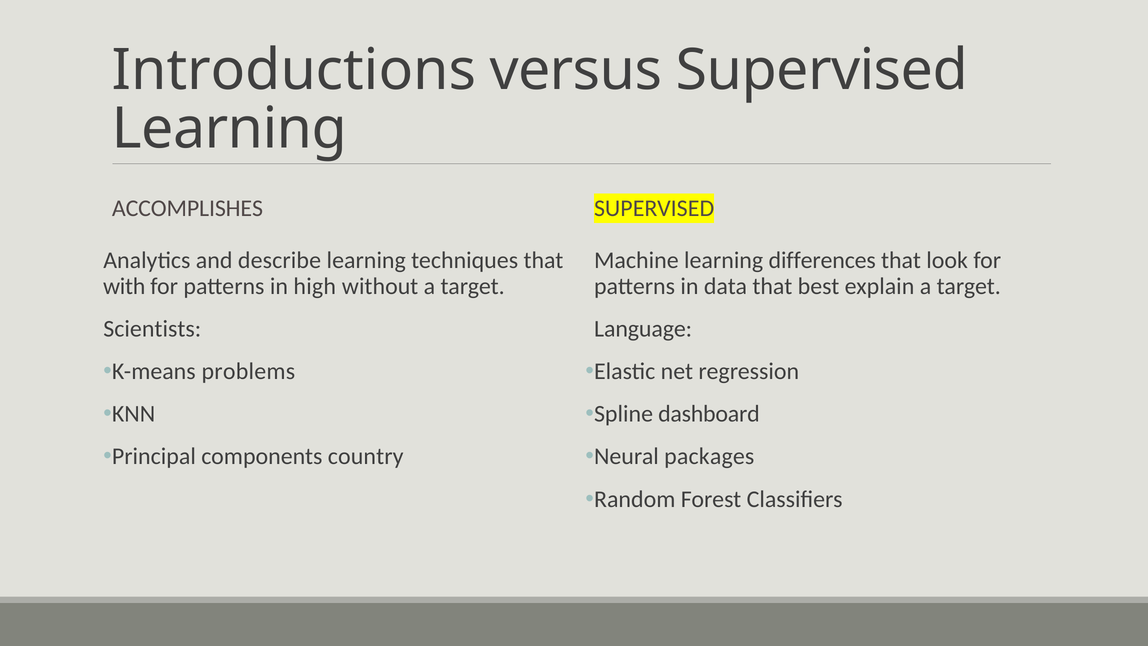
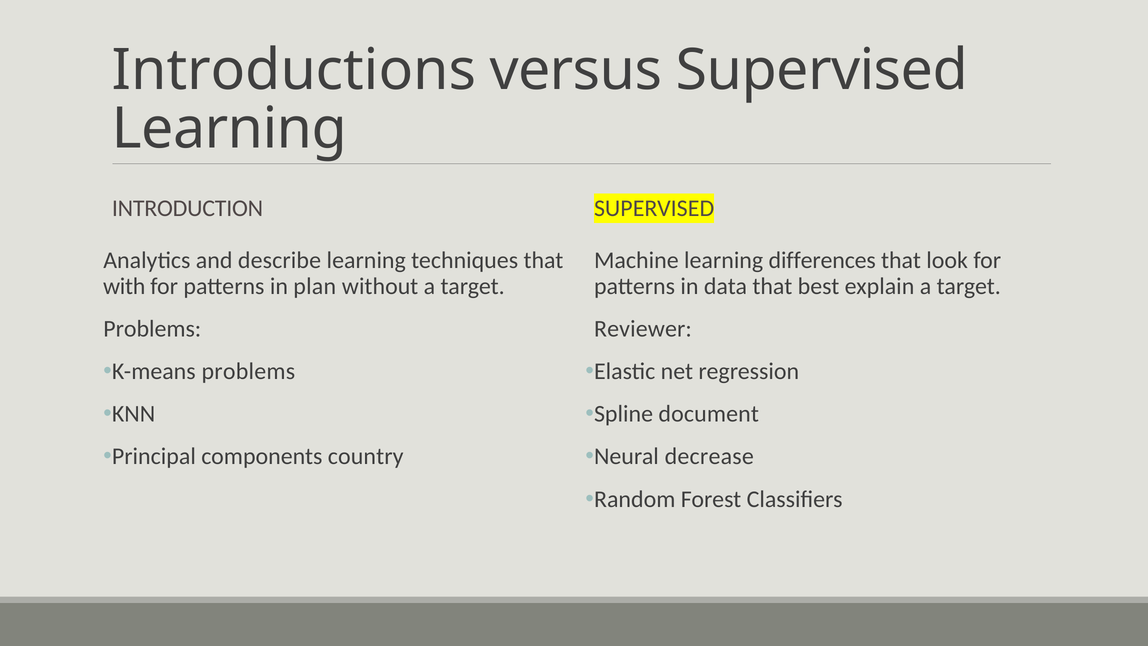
ACCOMPLISHES: ACCOMPLISHES -> INTRODUCTION (188, 208)
high: high -> plan (315, 286)
Scientists: Scientists -> Problems (152, 329)
Language: Language -> Reviewer (643, 329)
dashboard: dashboard -> document (709, 414)
packages: packages -> decrease (709, 456)
